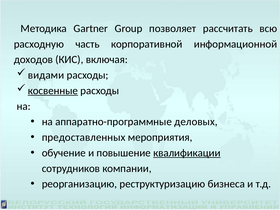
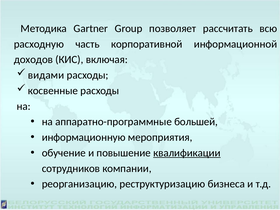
косвенные underline: present -> none (53, 91)
деловых: деловых -> большей (196, 122)
предоставленных: предоставленных -> информационную (84, 137)
